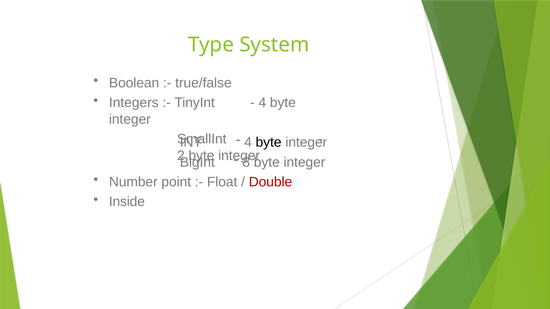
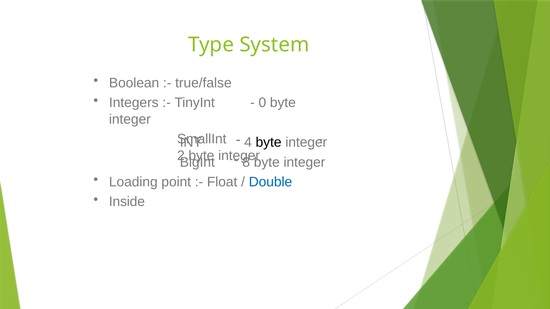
4: 4 -> 0 (262, 103)
Number: Number -> Loading (133, 182)
Double colour: red -> blue (271, 182)
